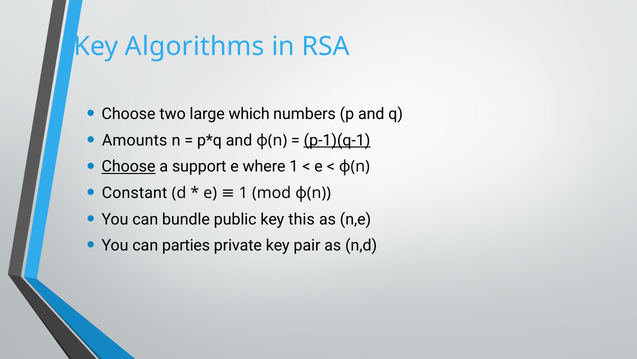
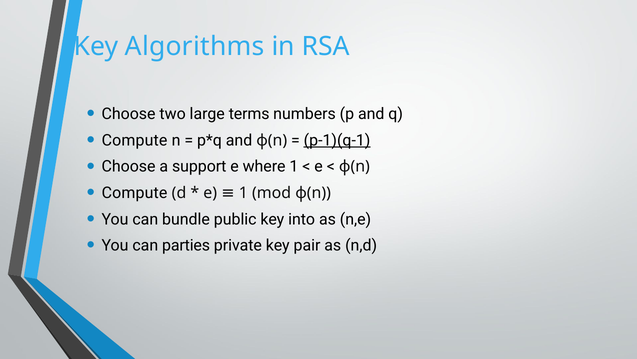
which: which -> terms (249, 114)
Amounts: Amounts -> Compute (135, 140)
Choose underline: present -> none (129, 166)
Constant: Constant -> Compute (135, 193)
this: this -> into (302, 219)
